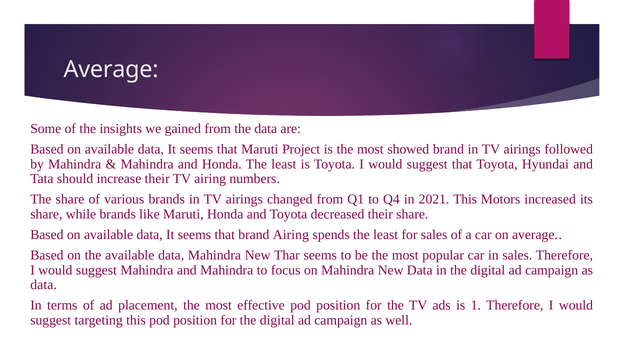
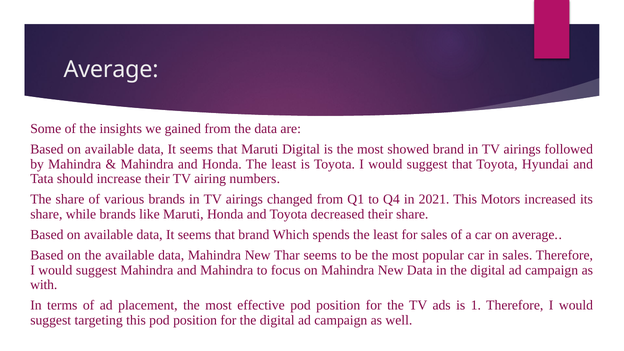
Maruti Project: Project -> Digital (301, 149)
brand Airing: Airing -> Which (291, 235)
data: data -> with (44, 285)
